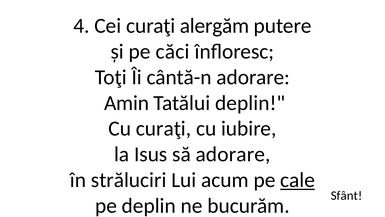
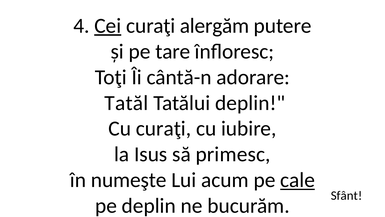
Cei underline: none -> present (108, 26)
căci: căci -> tare (173, 51)
Amin: Amin -> Tatăl (126, 103)
să adorare: adorare -> primesc (233, 154)
străluciri: străluciri -> numeşte (129, 180)
